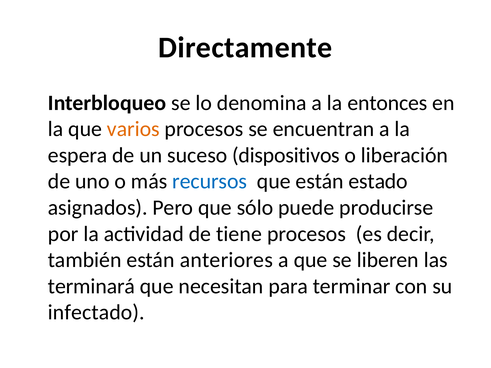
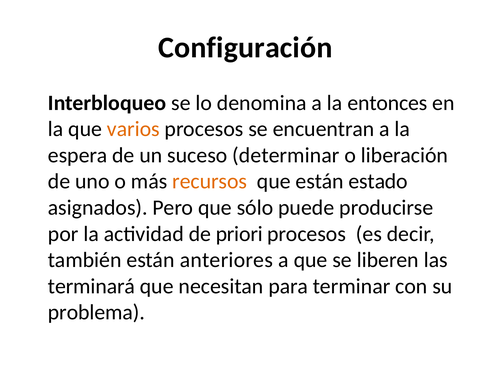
Directamente: Directamente -> Configuración (245, 48)
dispositivos: dispositivos -> determinar (286, 155)
recursos colour: blue -> orange (210, 182)
tiene: tiene -> priori (239, 234)
infectado: infectado -> problema (96, 313)
